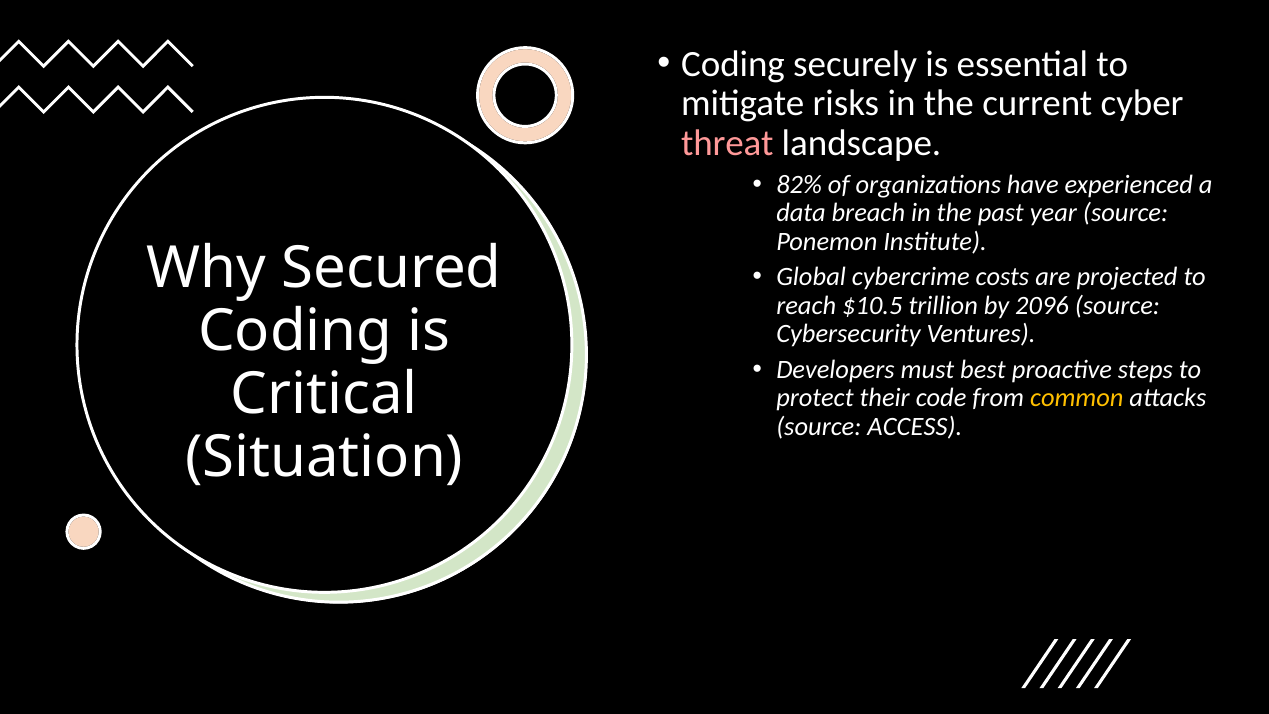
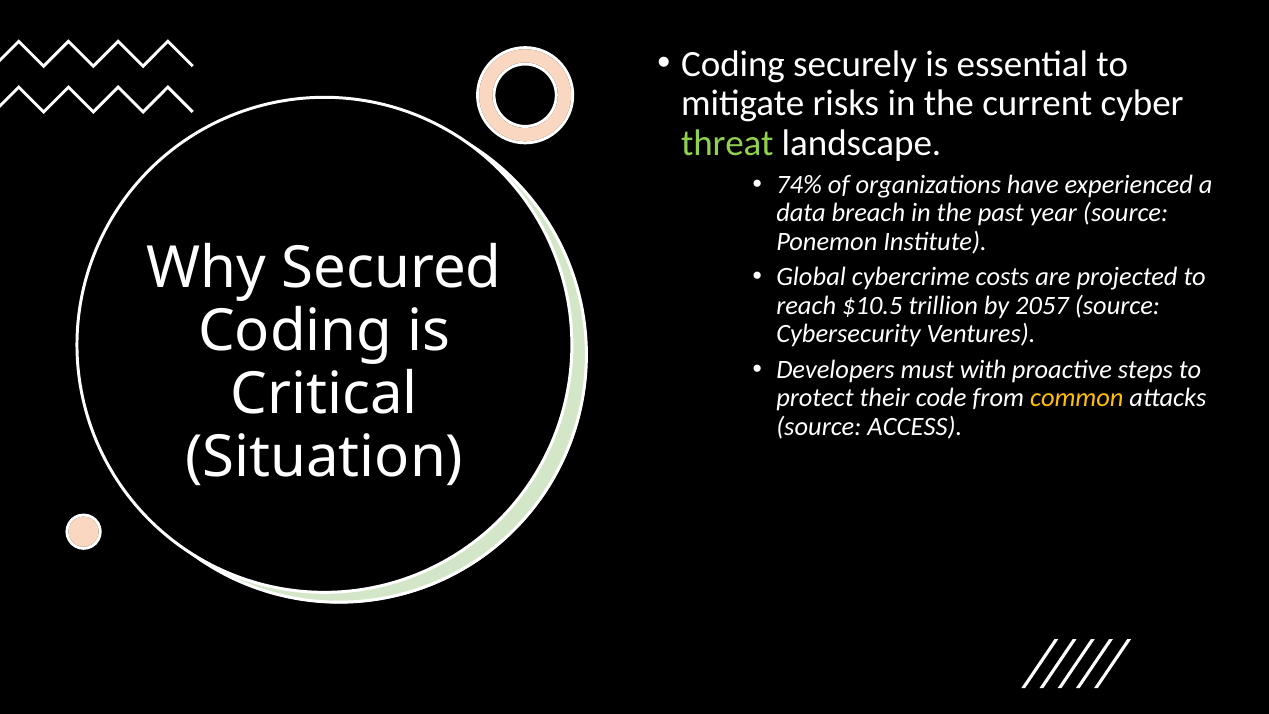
threat colour: pink -> light green (727, 144)
82%: 82% -> 74% (799, 185)
2096: 2096 -> 2057 (1042, 306)
best: best -> with (983, 369)
